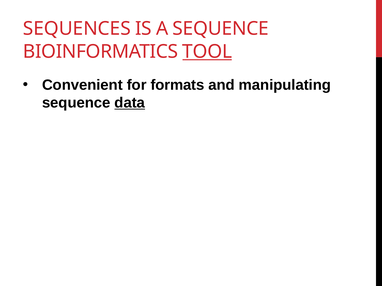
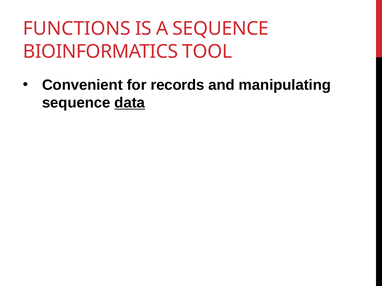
SEQUENCES: SEQUENCES -> FUNCTIONS (77, 29)
TOOL underline: present -> none (207, 52)
formats: formats -> records (177, 85)
